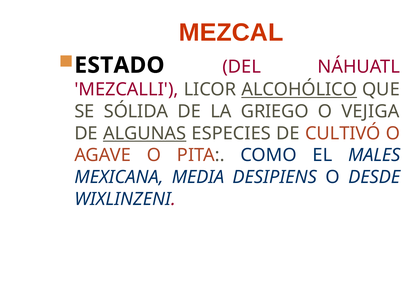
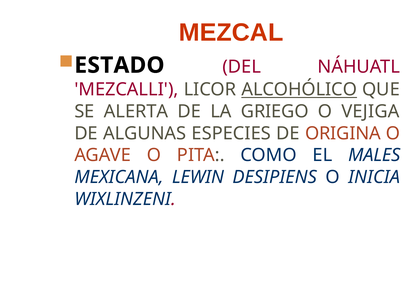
SÓLIDA: SÓLIDA -> ALERTA (136, 112)
ALGUNAS underline: present -> none (145, 133)
CULTIVÓ: CULTIVÓ -> ORIGINA (343, 133)
MEDIA: MEDIA -> LEWIN (198, 177)
DESDE: DESDE -> INICIA (374, 177)
